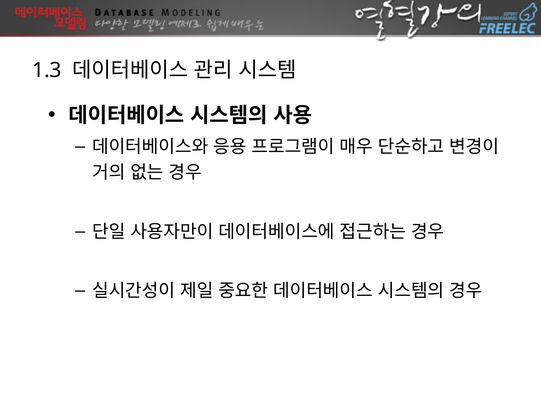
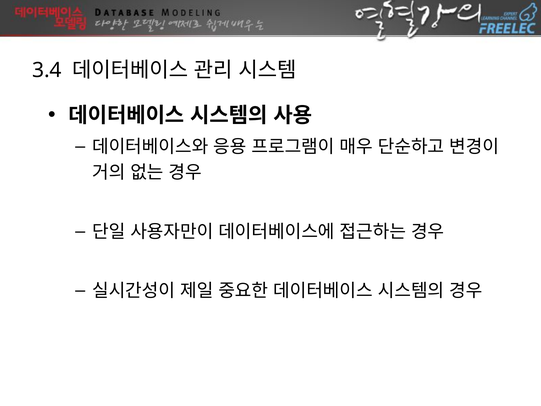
1.3: 1.3 -> 3.4 (47, 70)
